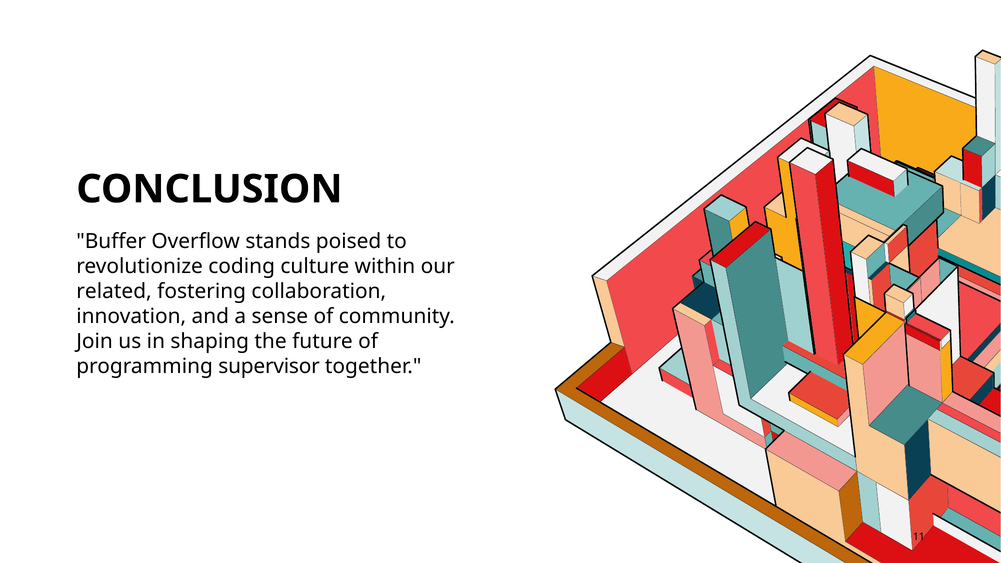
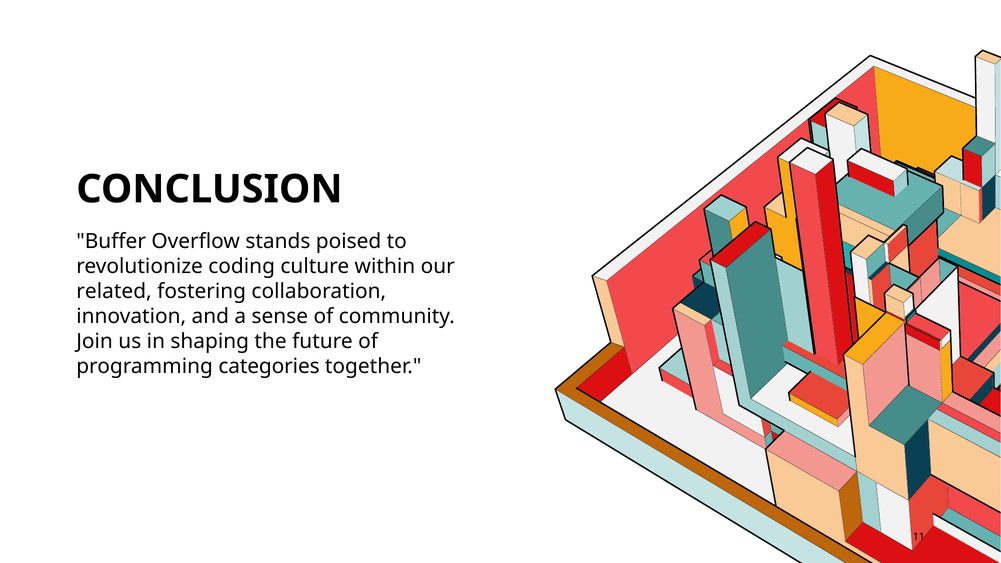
supervisor: supervisor -> categories (269, 367)
